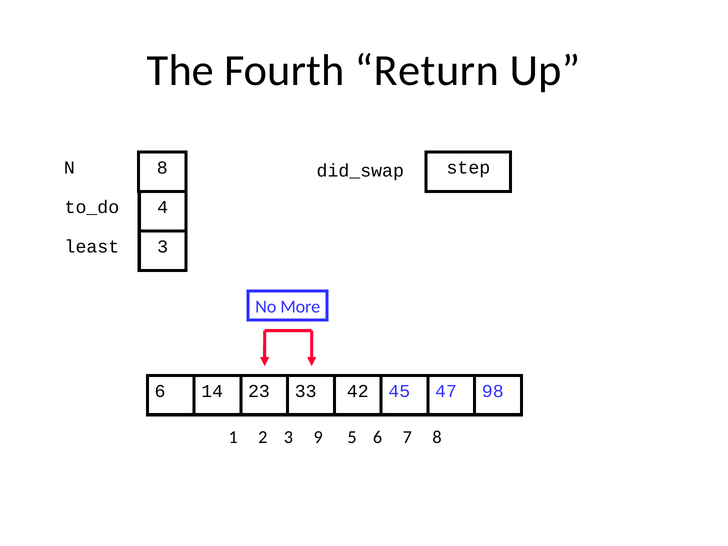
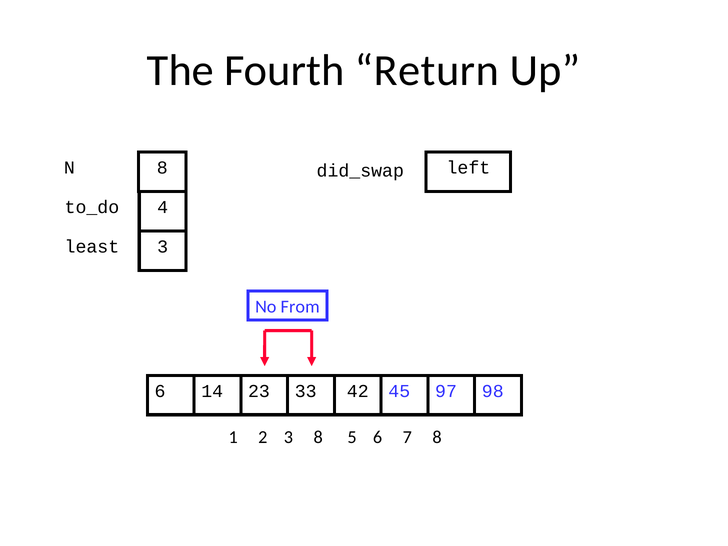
step: step -> left (468, 168)
More: More -> From (300, 307)
47: 47 -> 97 (446, 391)
3 9: 9 -> 8 (318, 437)
